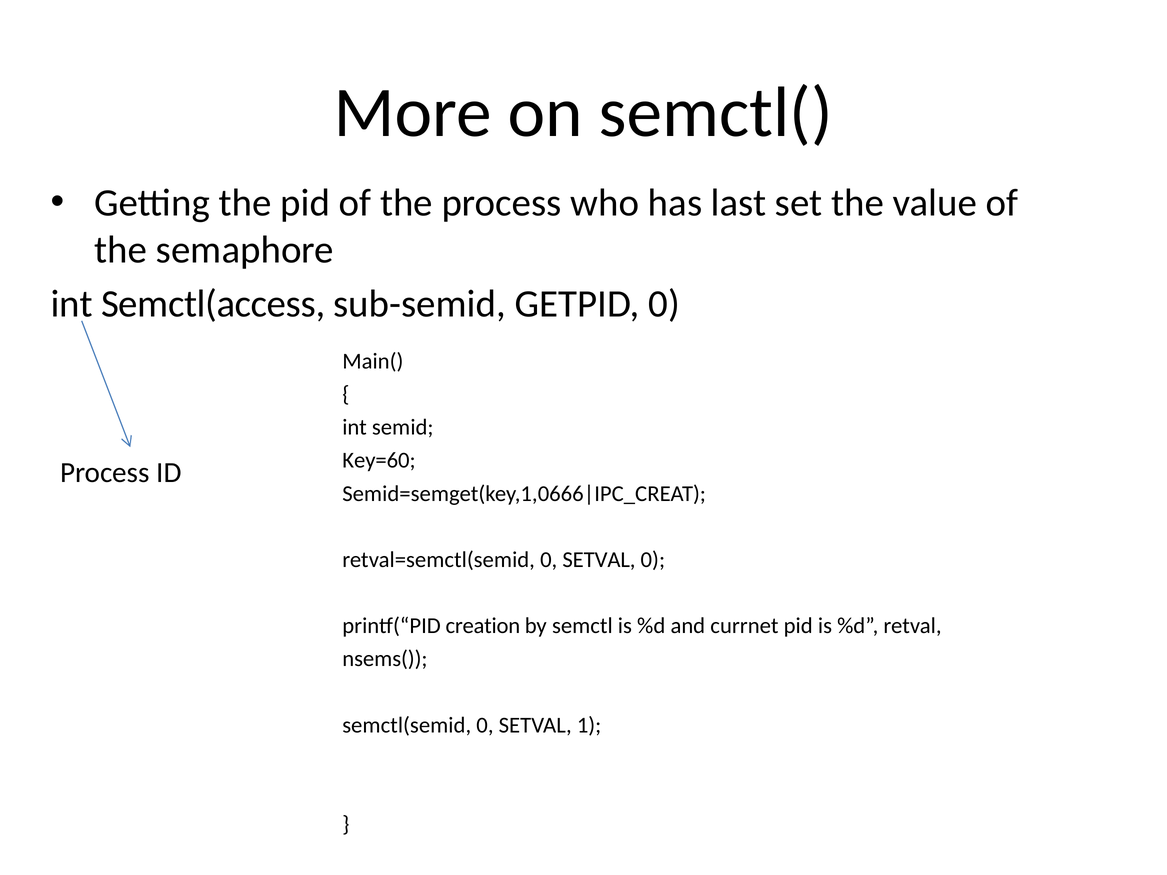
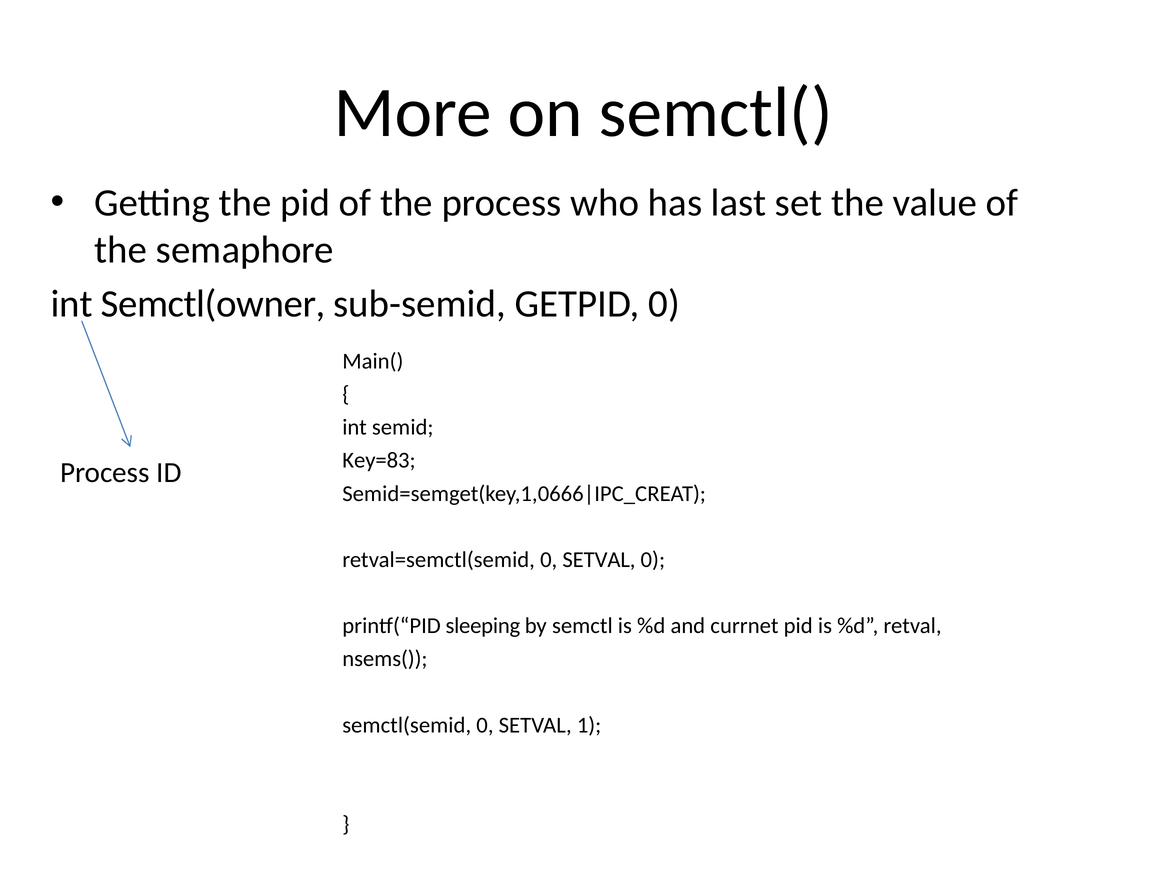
Semctl(access: Semctl(access -> Semctl(owner (213, 304)
Key=60: Key=60 -> Key=83 (379, 461)
creation: creation -> sleeping (483, 626)
